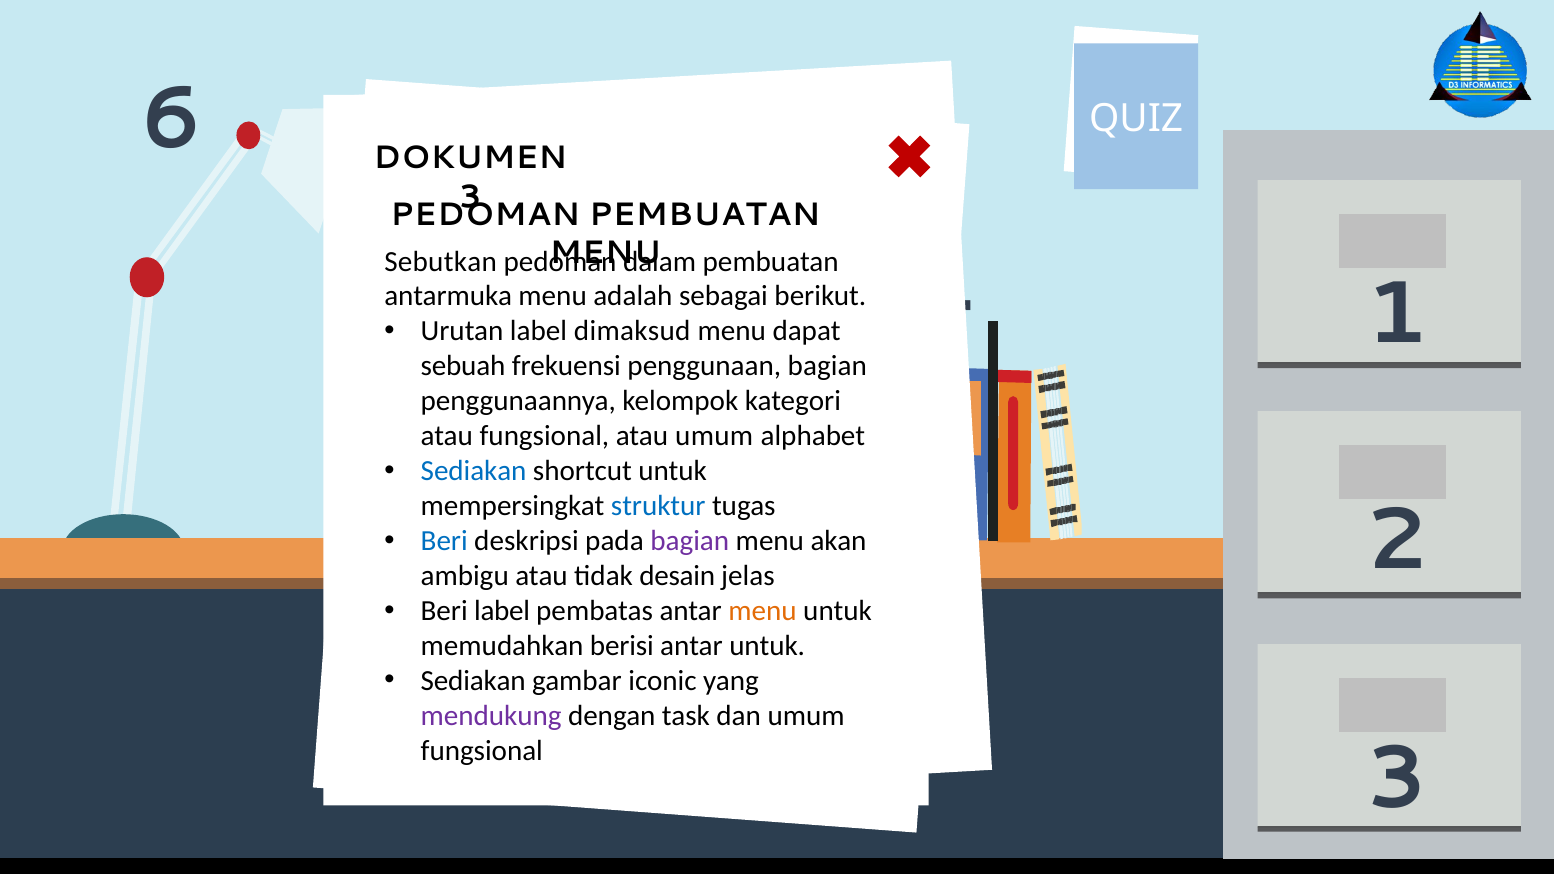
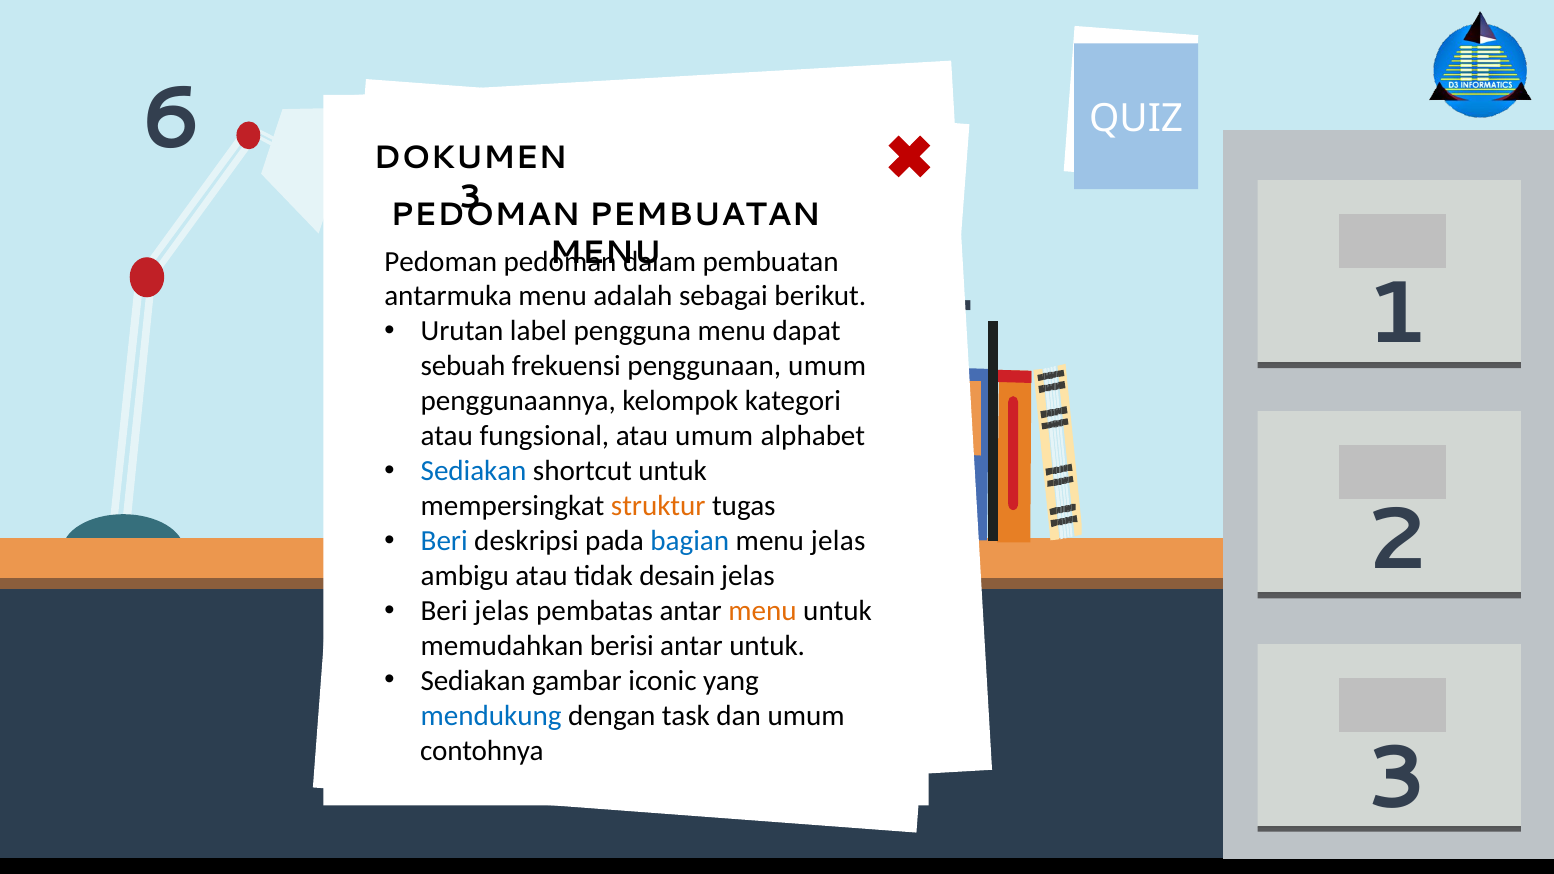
Sebutkan: Sebutkan -> Pedoman (441, 261)
dimaksud: dimaksud -> pengguna (632, 331)
penggunaan bagian: bagian -> umum (827, 366)
struktur colour: blue -> orange (658, 506)
bagian colour: purple -> blue (690, 541)
menu akan: akan -> jelas (838, 541)
Beri label: label -> jelas (502, 611)
mendukung colour: purple -> blue (491, 716)
fungsional: fungsional -> contohnya (482, 751)
